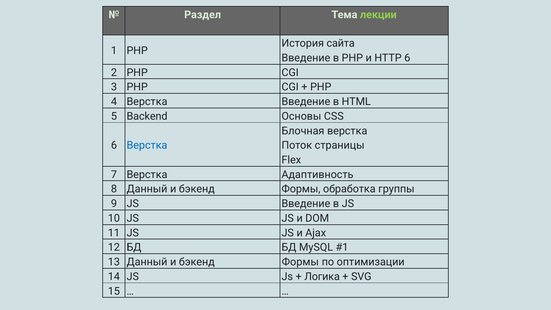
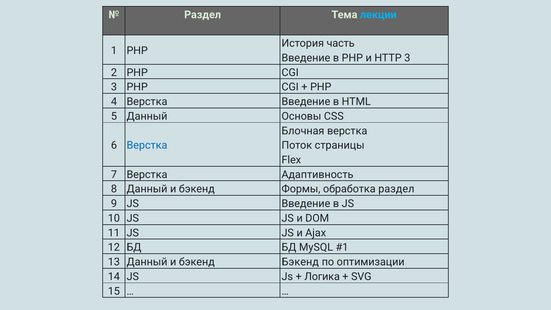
лекции colour: light green -> light blue (378, 15)
сайта: сайта -> часть (341, 43)
HTTP 6: 6 -> 3 (407, 58)
5 Backend: Backend -> Данный (147, 116)
обработка группы: группы -> раздел (396, 189)
Формы: Формы -> Бэкенд (300, 262)
